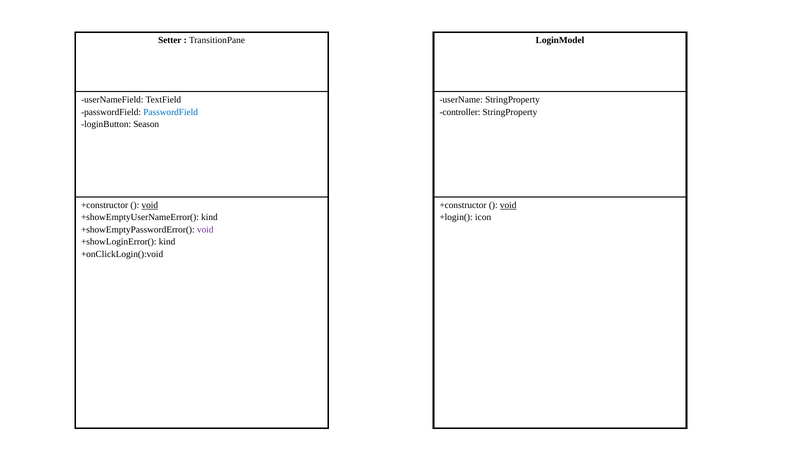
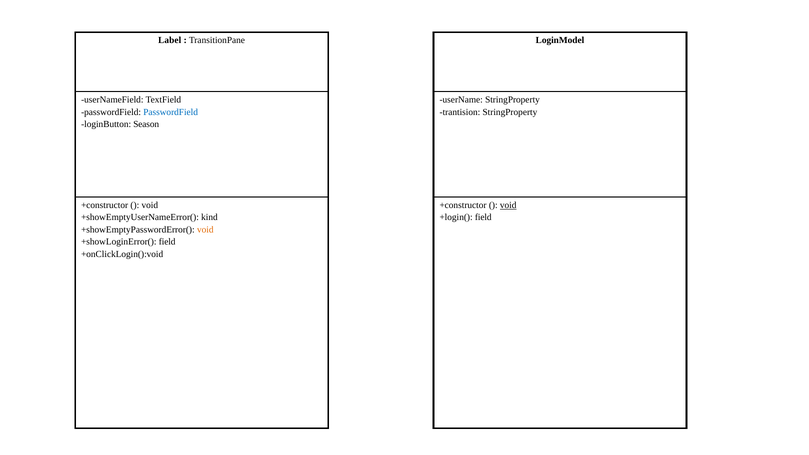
Setter: Setter -> Label (170, 40)
controller: controller -> trantision (460, 112)
void underline: present -> none (150, 205)
+login( icon: icon -> field (483, 217)
void colour: purple -> orange (205, 230)
+showLoginError( kind: kind -> field (167, 242)
